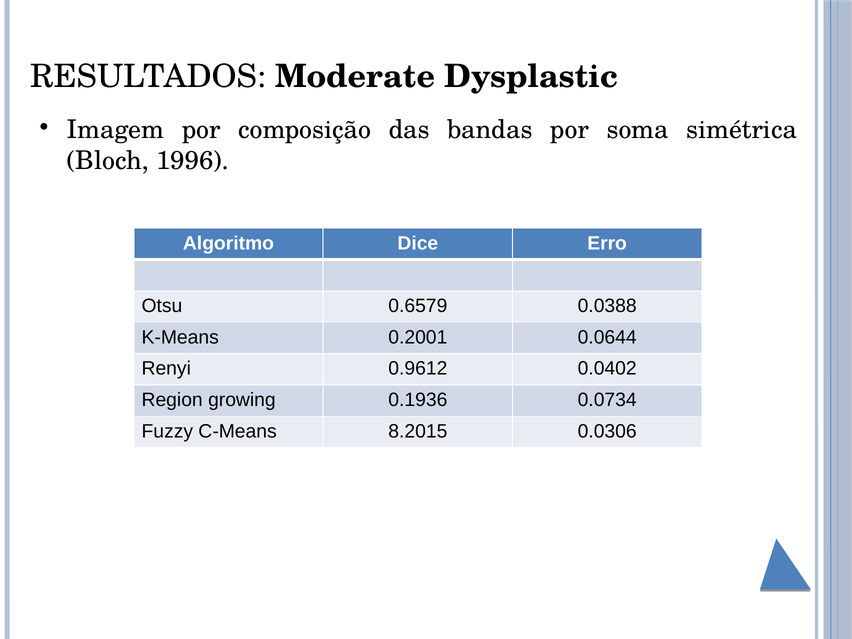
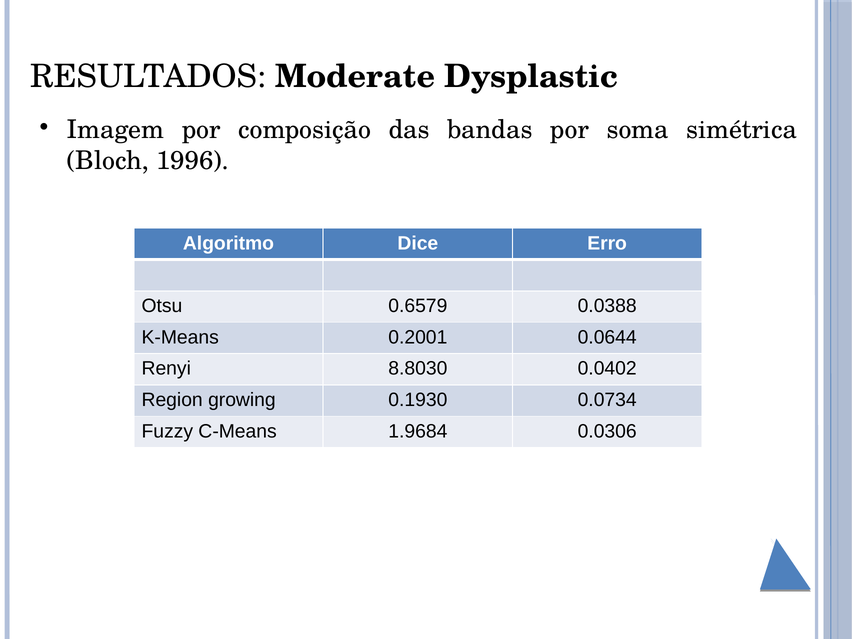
0.9612: 0.9612 -> 8.8030 (418, 369)
0.1936: 0.1936 -> 0.1930 (418, 400)
8.2015: 8.2015 -> 1.9684 (418, 431)
